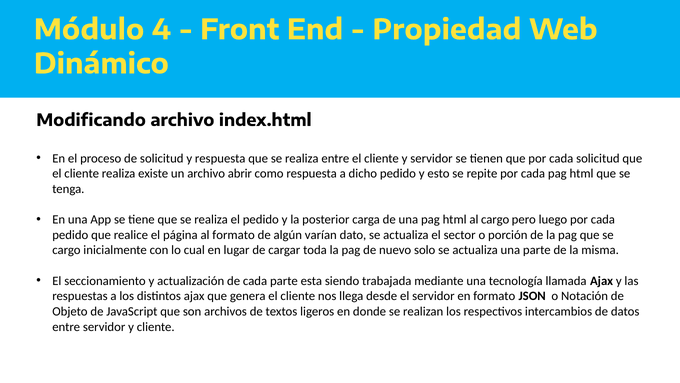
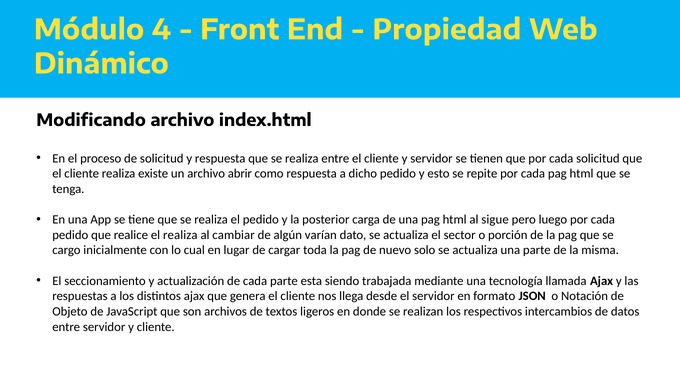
al cargo: cargo -> sigue (495, 219)
el página: página -> realiza (180, 235)
al formato: formato -> cambiar (234, 235)
